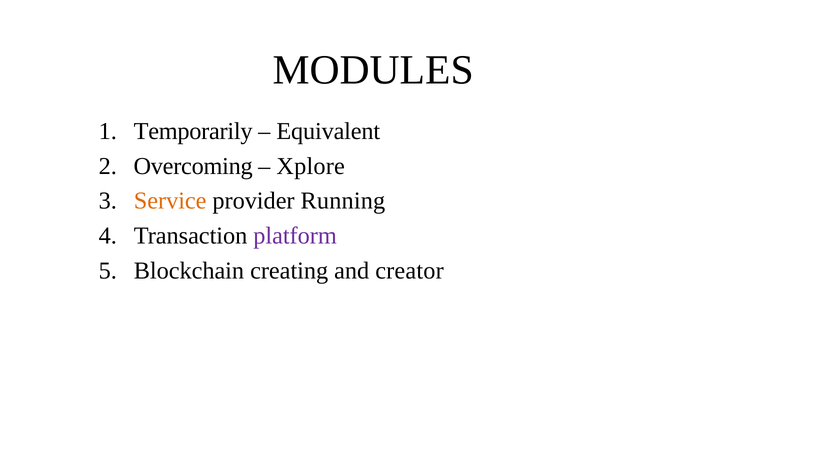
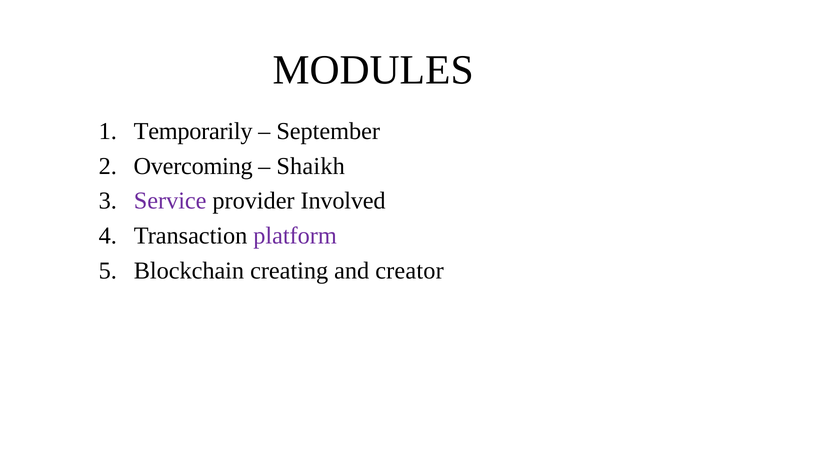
Equivalent: Equivalent -> September (328, 131)
Xplore: Xplore -> Shaikh (311, 166)
Service colour: orange -> purple (170, 201)
Running: Running -> Involved (343, 201)
